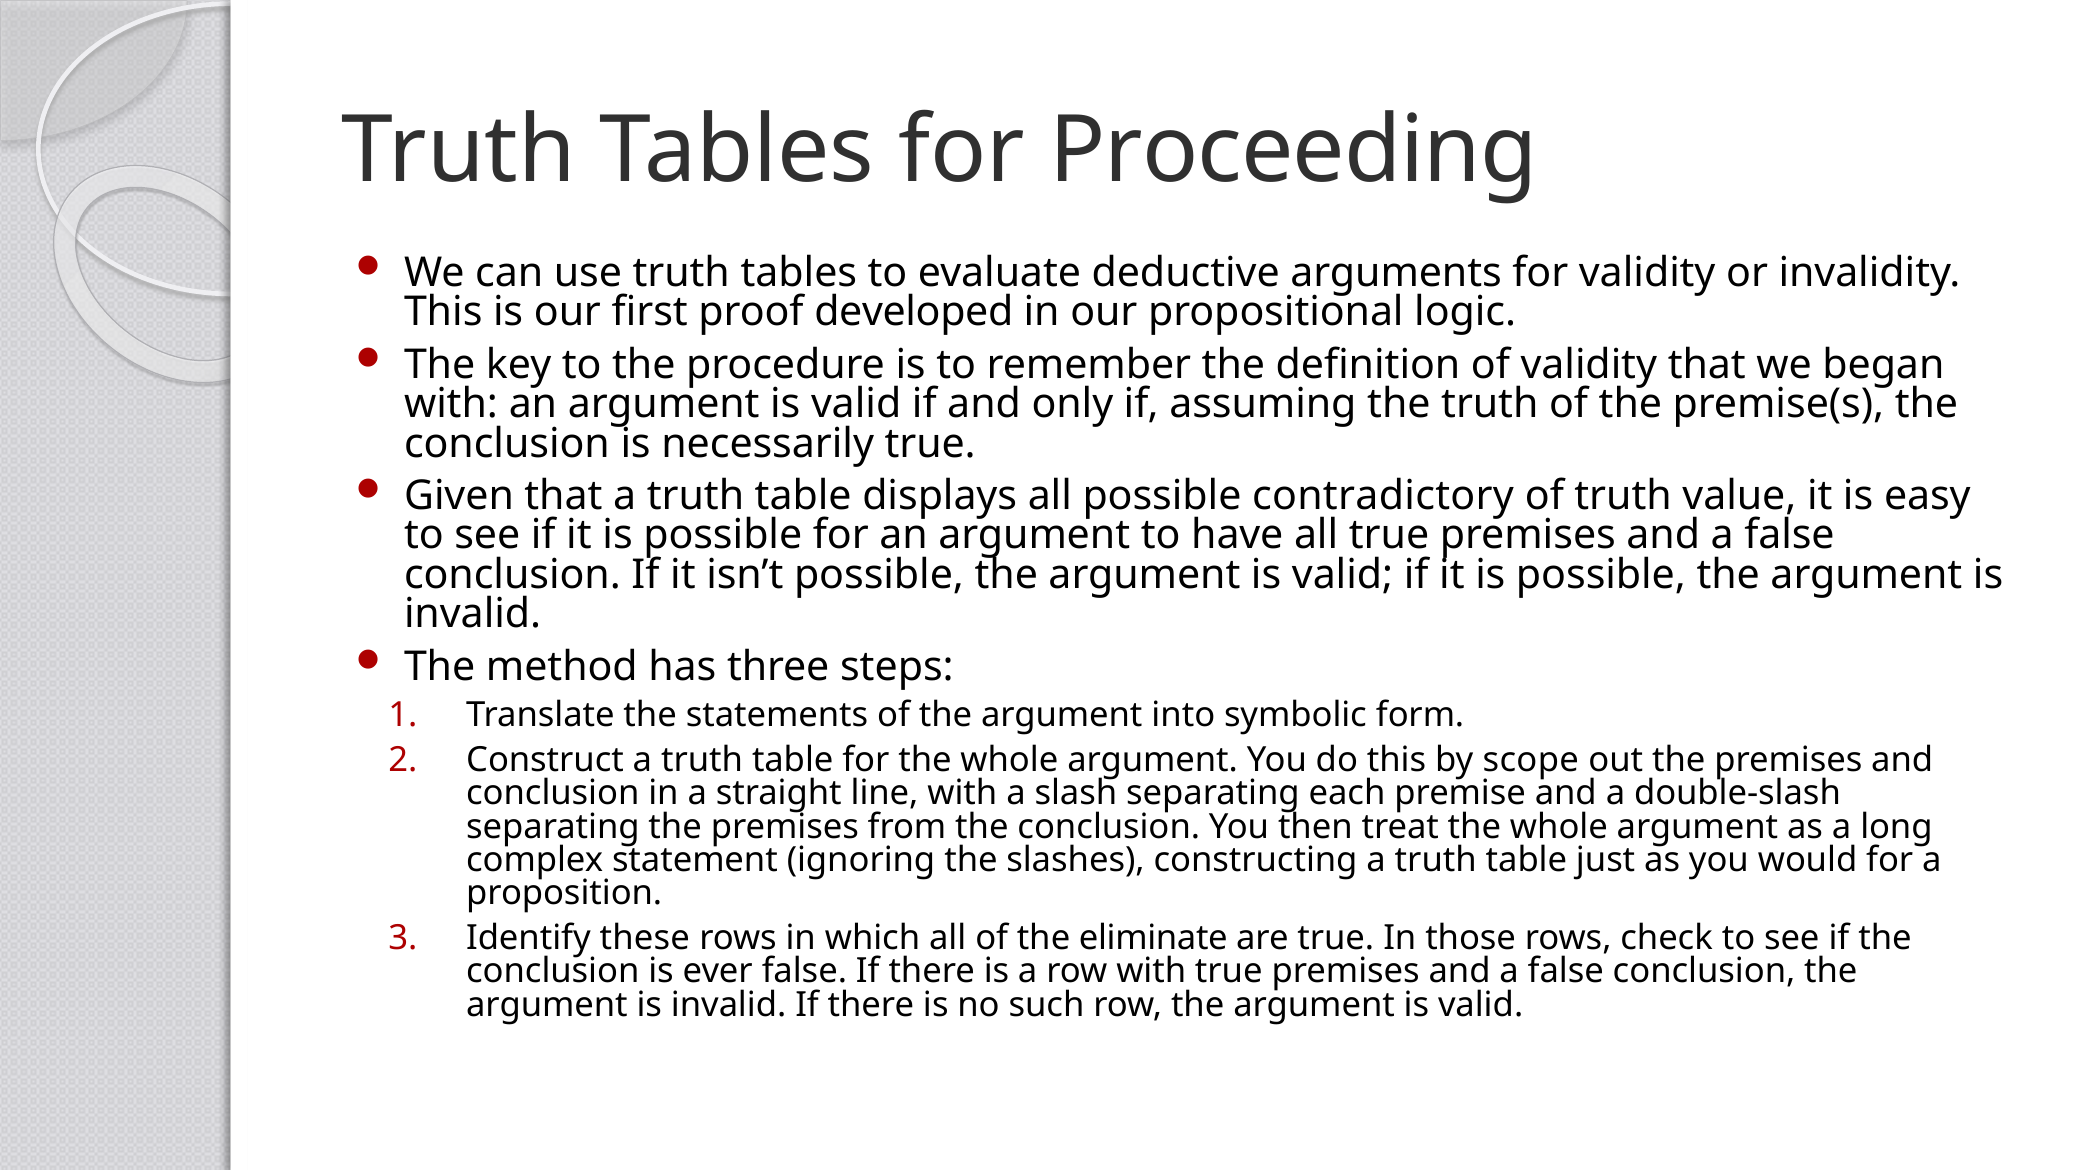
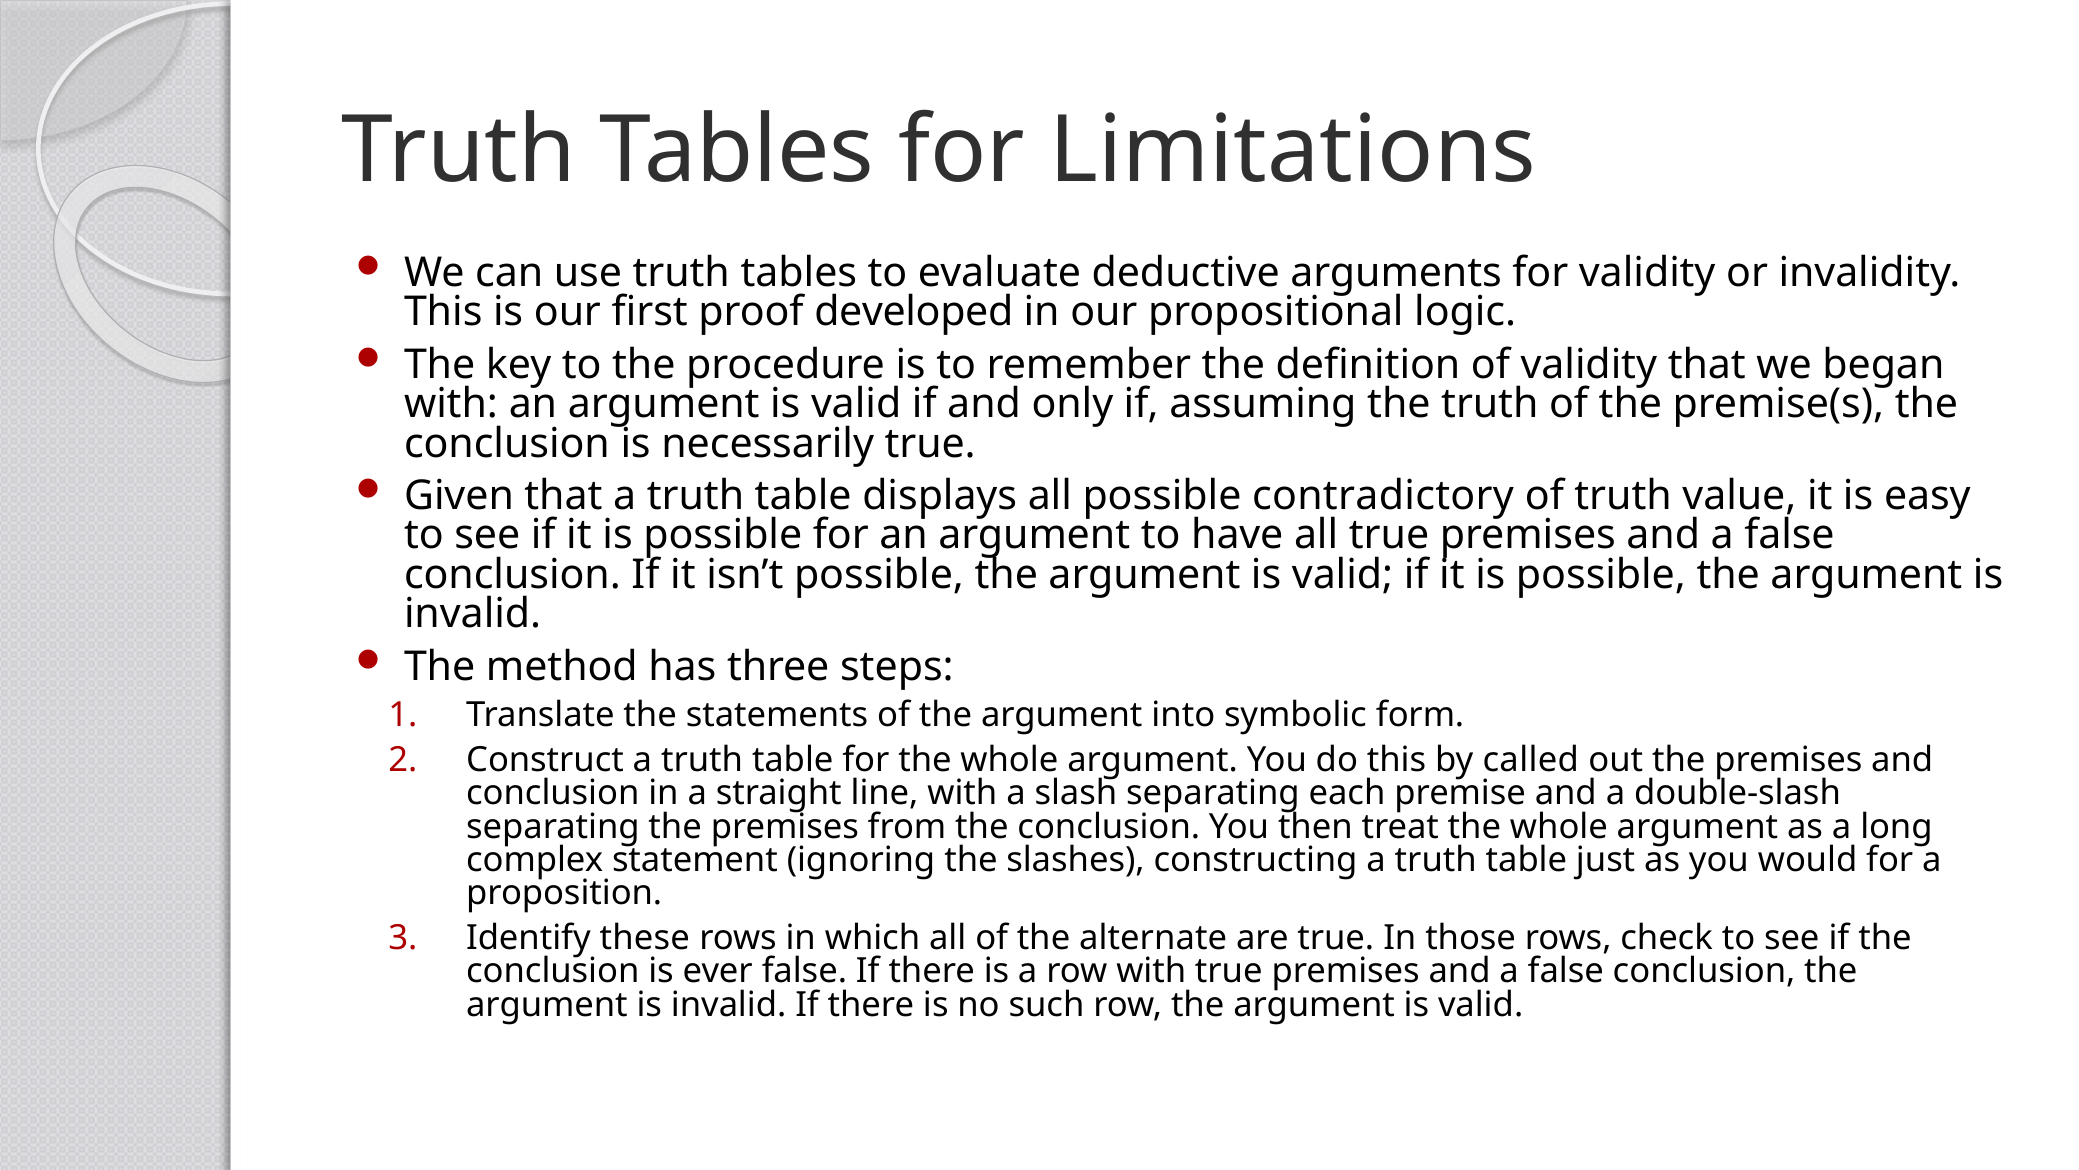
Proceeding: Proceeding -> Limitations (1293, 151)
scope: scope -> called (1531, 760)
eliminate: eliminate -> alternate (1153, 938)
